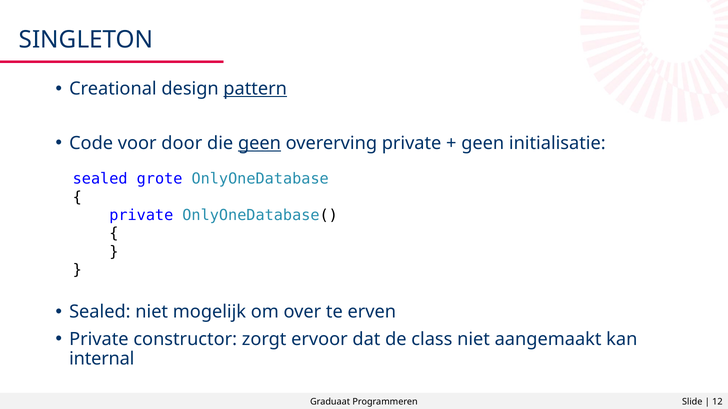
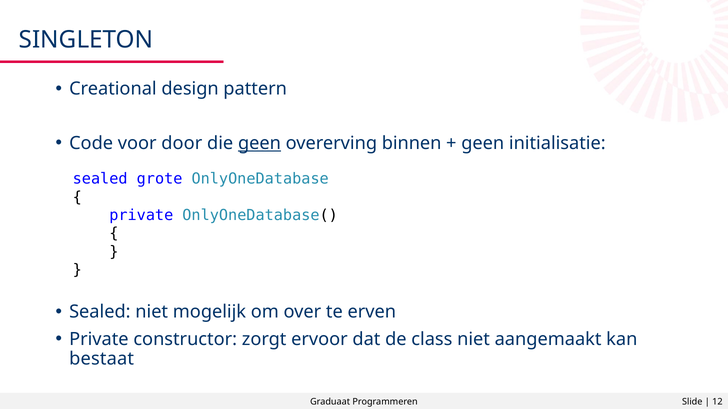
pattern underline: present -> none (255, 89)
overerving private: private -> binnen (412, 143)
internal: internal -> bestaat (102, 359)
